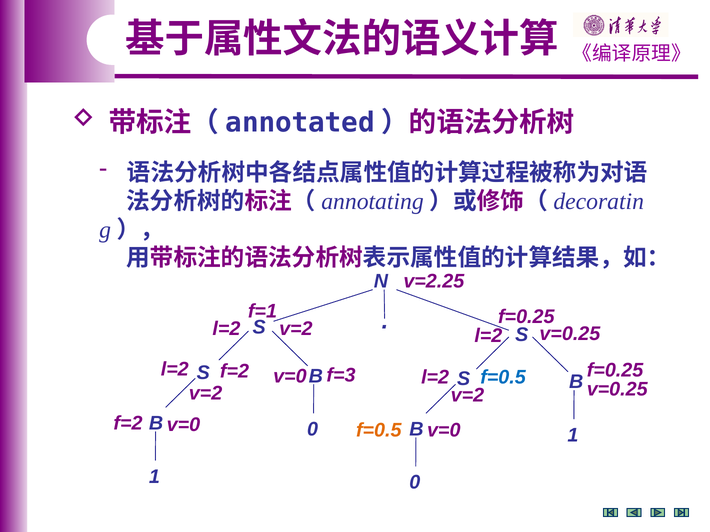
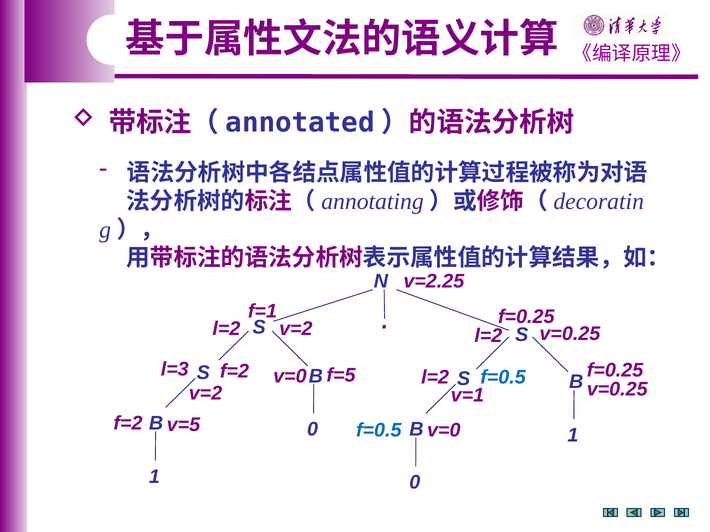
l=2: l=2 -> l=3 (175, 370)
f=3: f=3 -> f=5 (341, 376)
v=2: v=2 -> v=1 (467, 395)
f=2 v=0: v=0 -> v=5 (183, 425)
f=0.5 colour: orange -> blue (379, 431)
